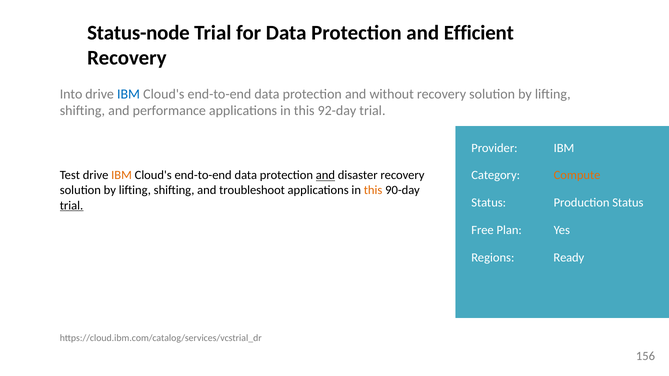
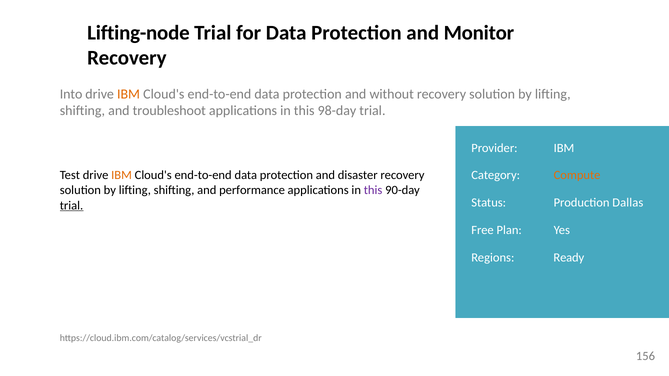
Status-node: Status-node -> Lifting-node (138, 33)
Efficient: Efficient -> Monitor (479, 33)
IBM colour: blue -> orange (129, 94)
performance: performance -> troubleshoot (169, 111)
92-day: 92-day -> 98-day (337, 111)
and underline: present -> none (325, 175)
troubleshoot: troubleshoot -> performance (252, 191)
this colour: orange -> purple (373, 191)
Production Status: Status -> Dallas (628, 203)
